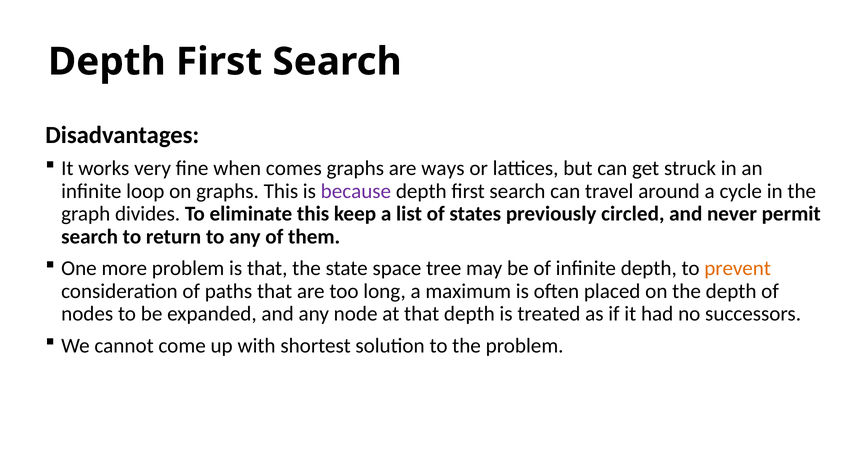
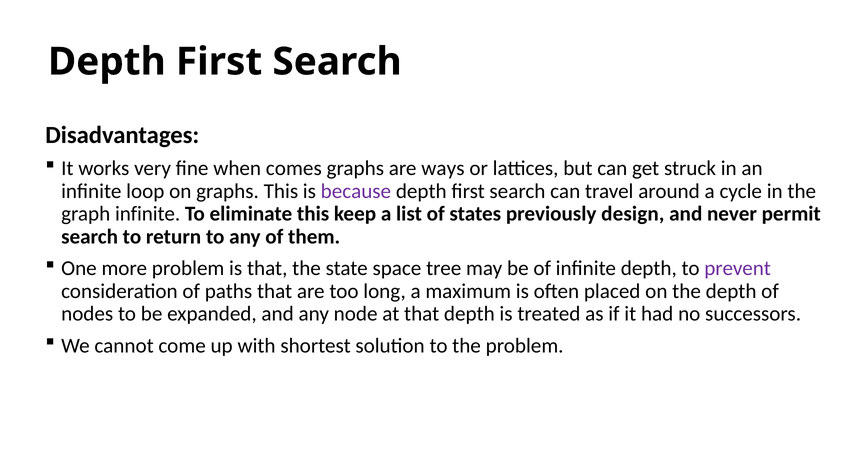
graph divides: divides -> infinite (148, 214)
circled: circled -> design (633, 214)
prevent colour: orange -> purple (738, 269)
